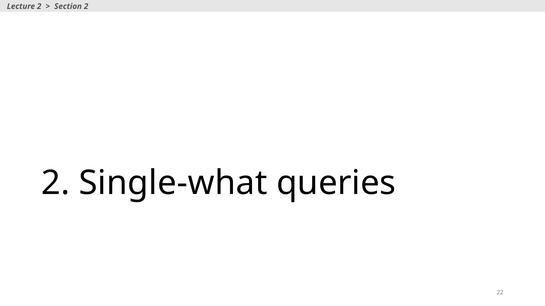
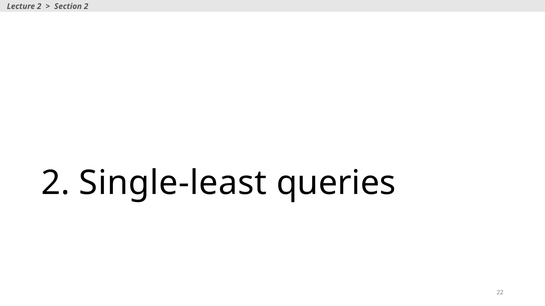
Single-what: Single-what -> Single-least (173, 183)
